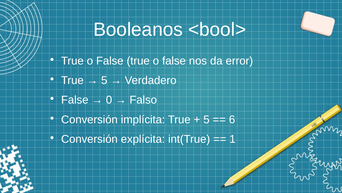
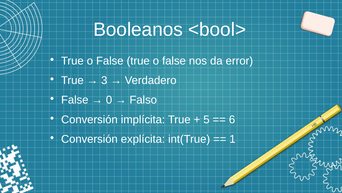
5: 5 -> 3 (104, 80)
